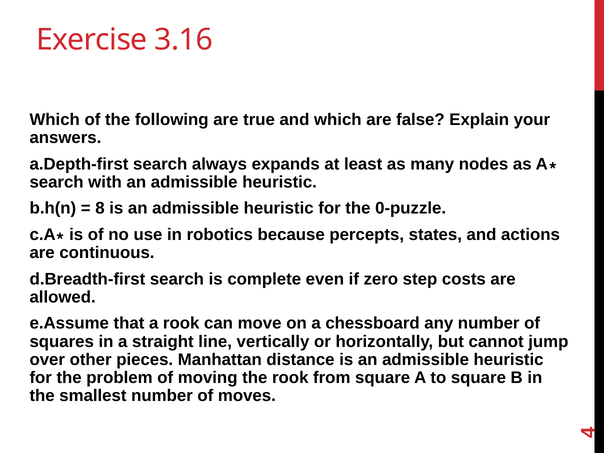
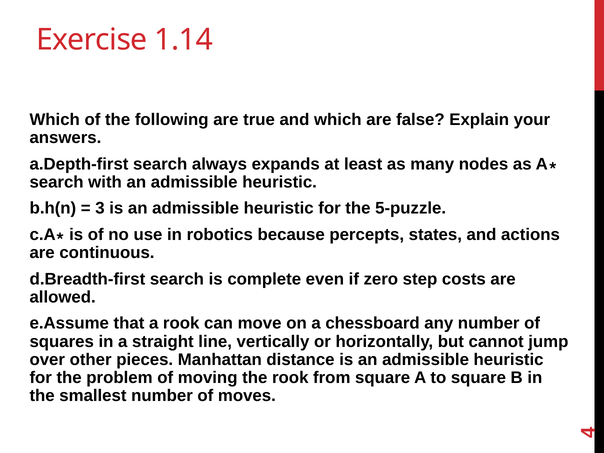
3.16: 3.16 -> 1.14 (184, 40)
8: 8 -> 3 (100, 208)
0-puzzle: 0-puzzle -> 5-puzzle (411, 208)
